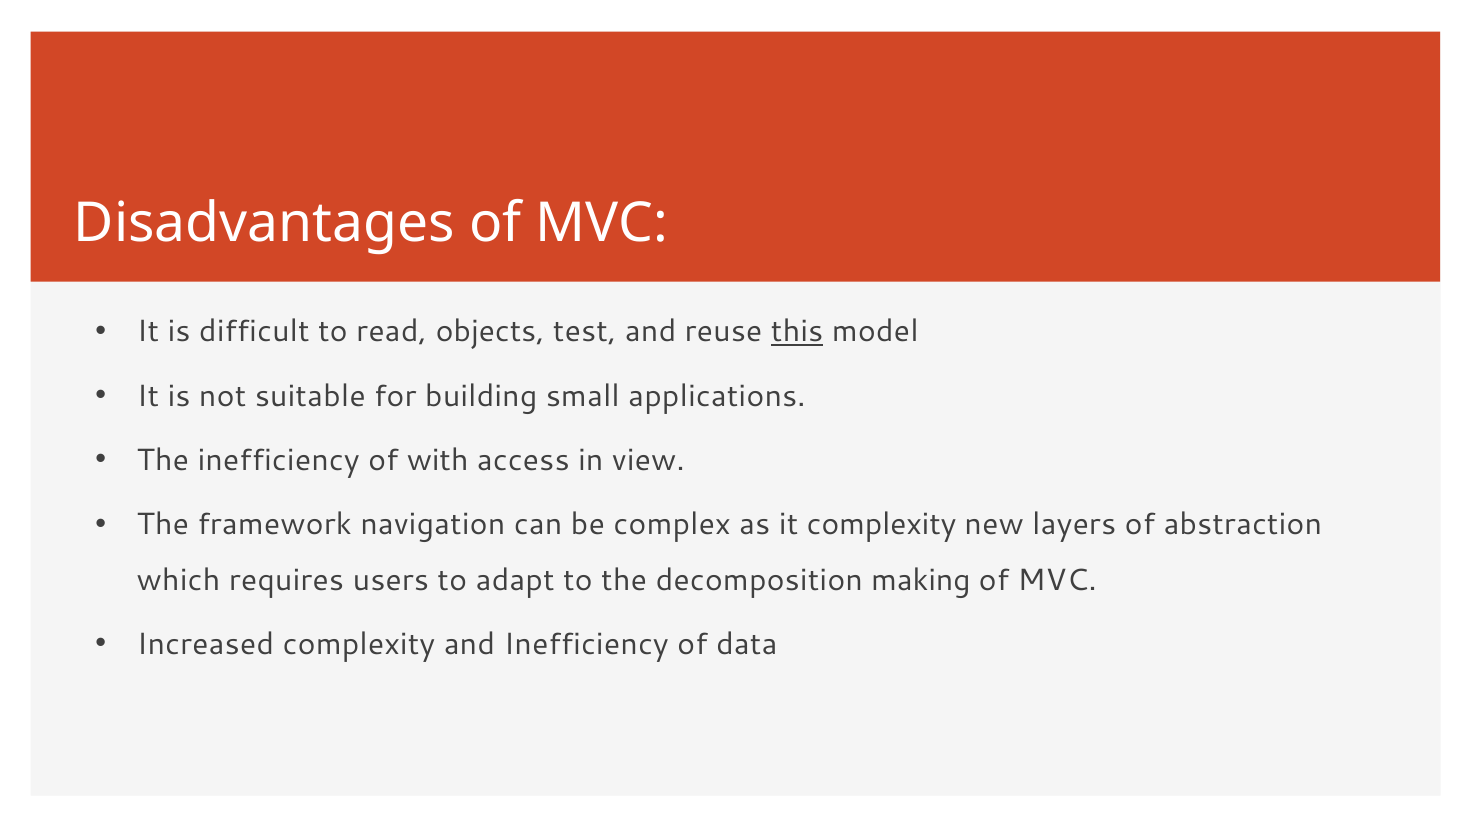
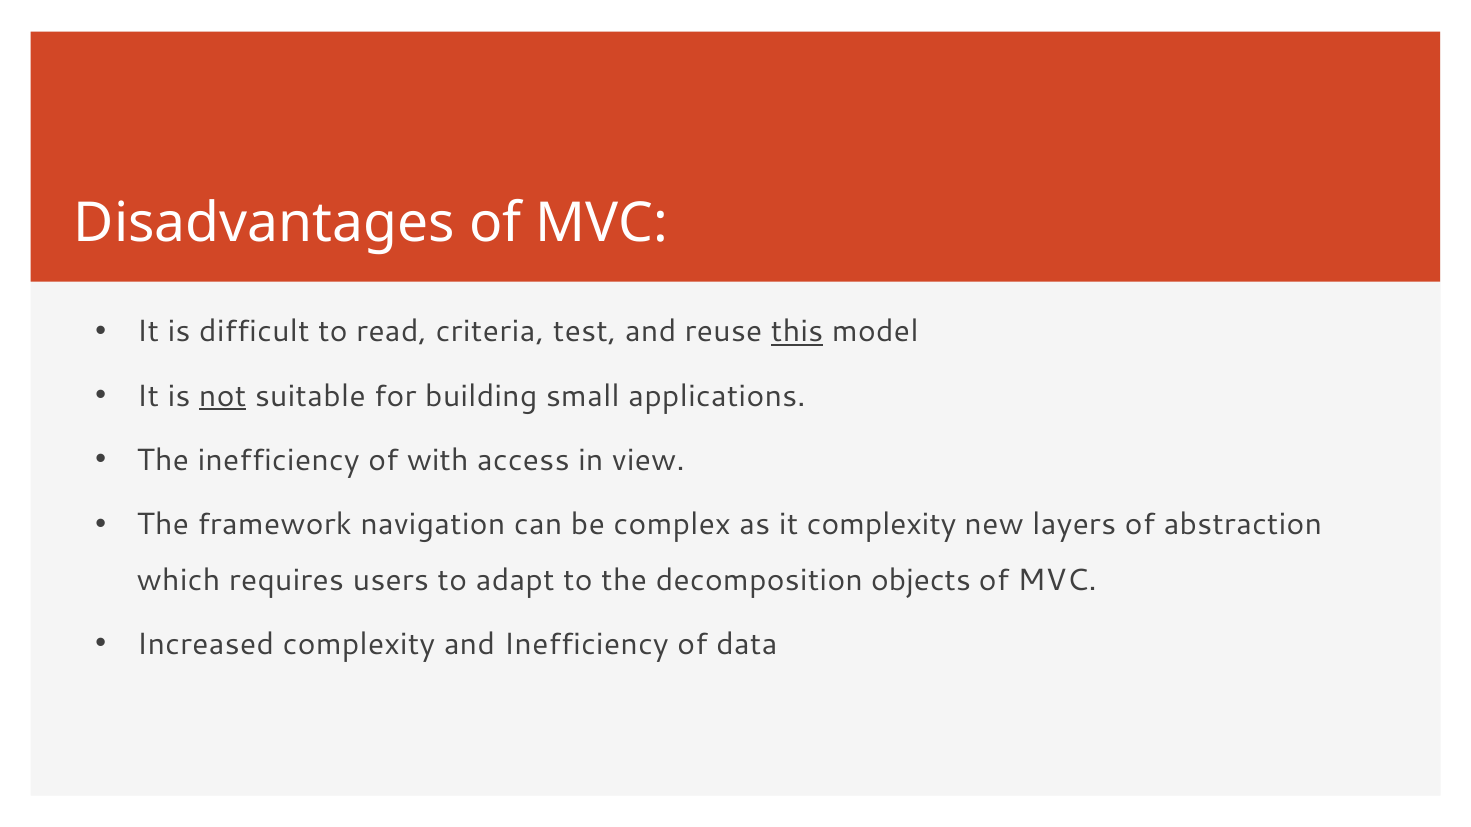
objects: objects -> criteria (490, 332)
not underline: none -> present (223, 396)
making: making -> objects (921, 580)
